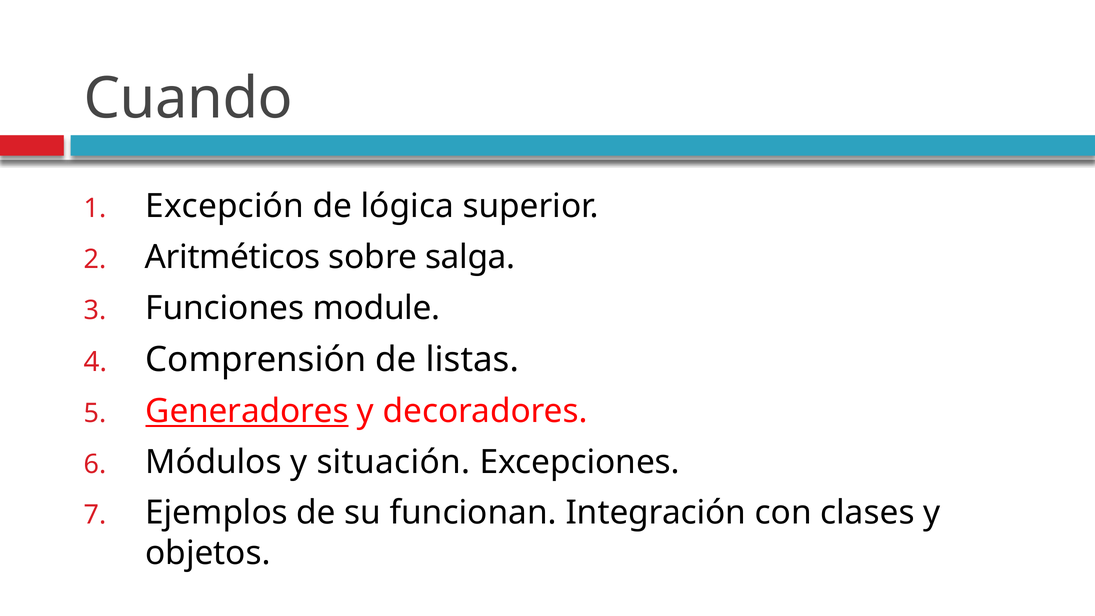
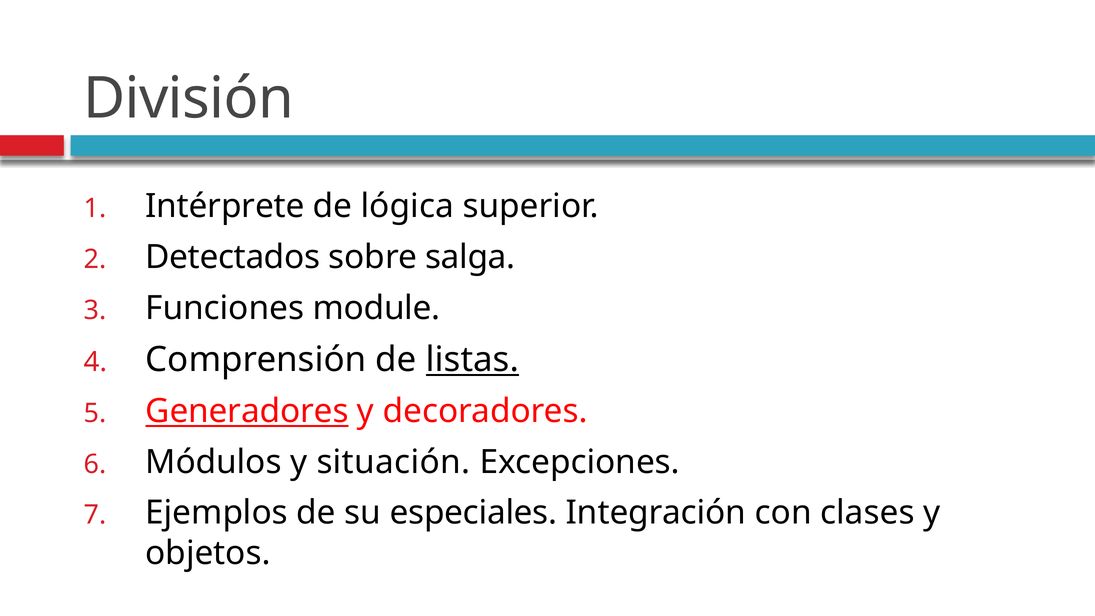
Cuando: Cuando -> División (188, 99)
Excepción: Excepción -> Intérprete (225, 206)
Aritméticos: Aritméticos -> Detectados (233, 257)
listas underline: none -> present (473, 360)
funcionan: funcionan -> especiales (473, 513)
